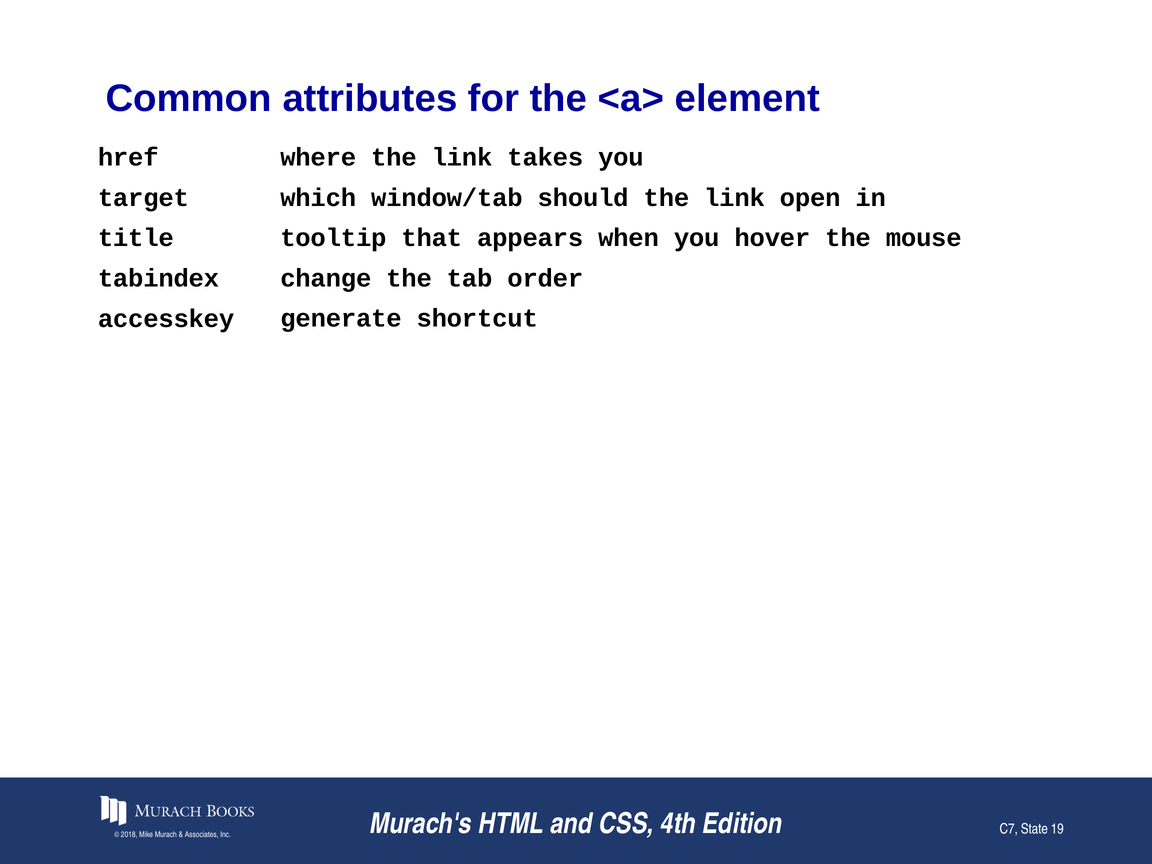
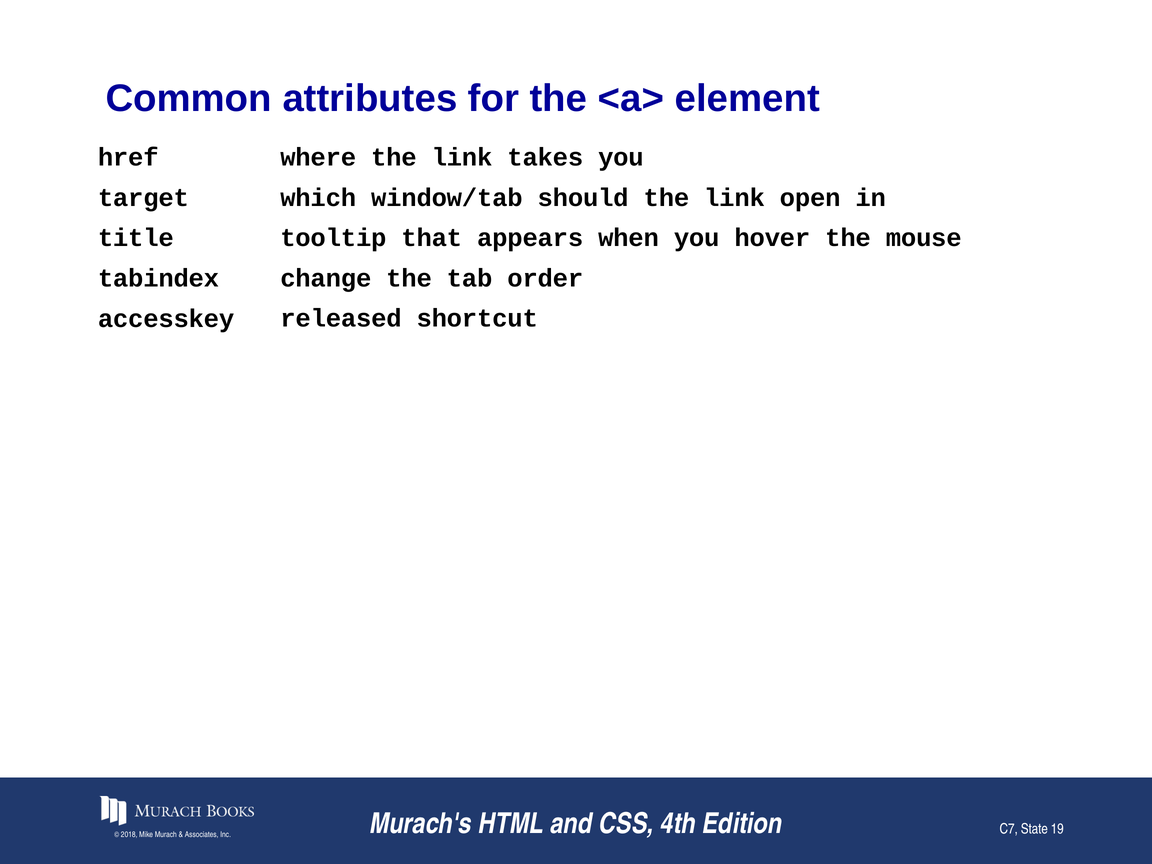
generate: generate -> released (341, 319)
